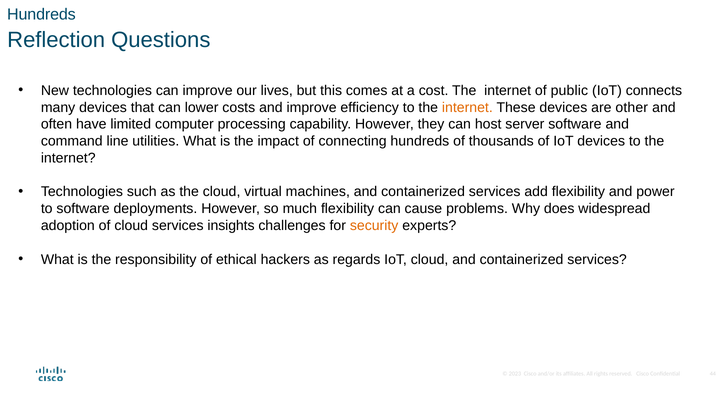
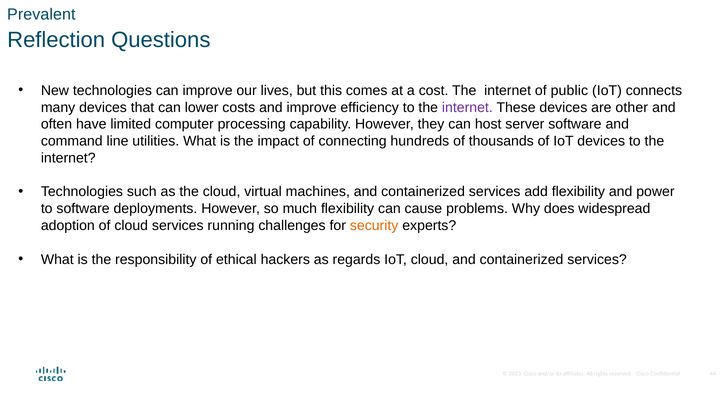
Hundreds: Hundreds -> Prevalent (41, 14)
internet colour: orange -> purple (467, 107)
insights: insights -> running (231, 225)
